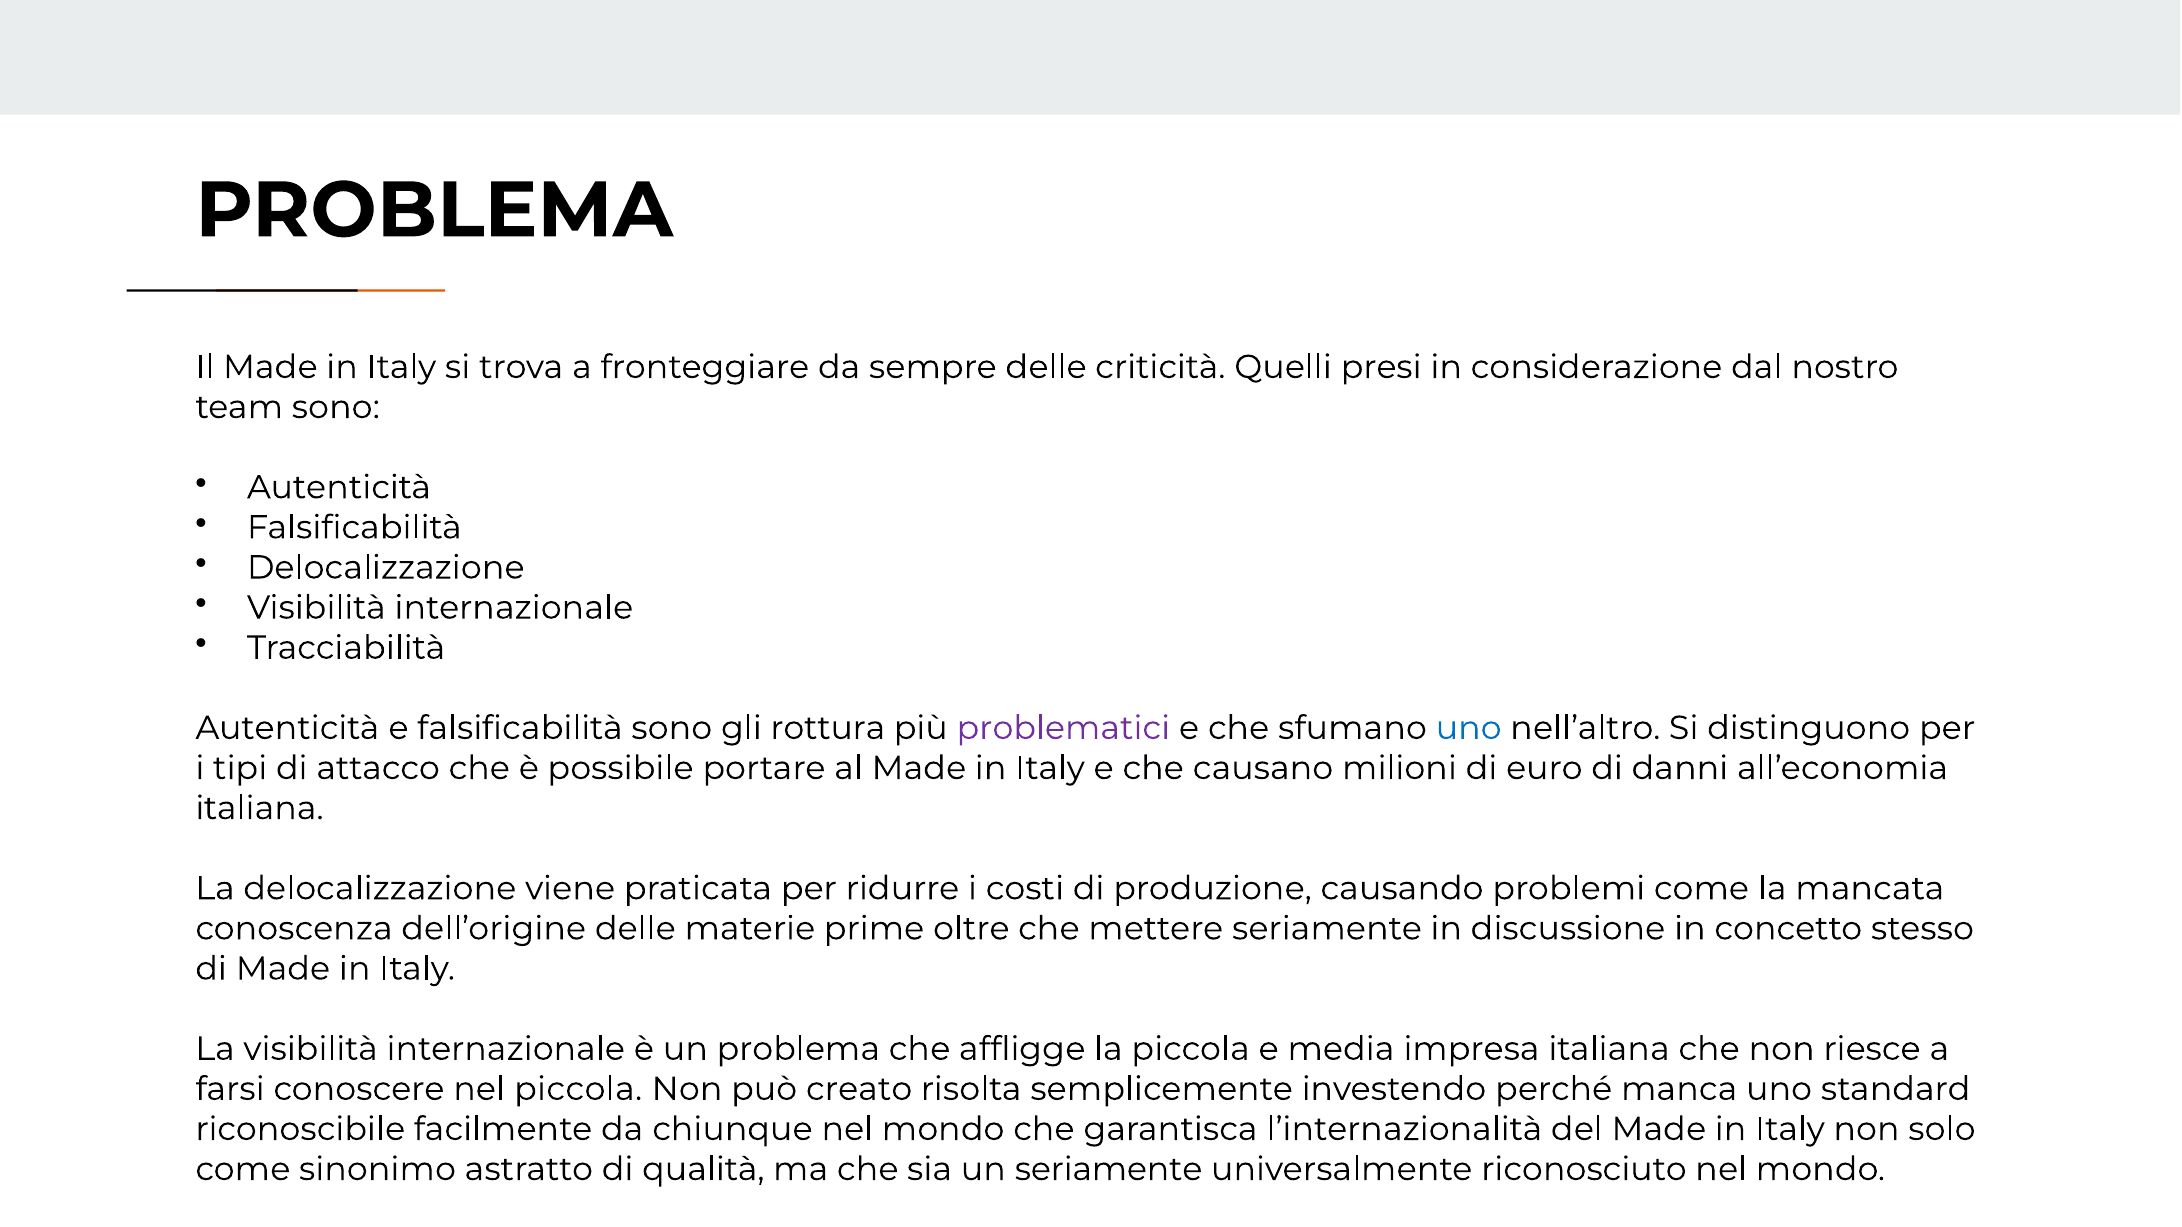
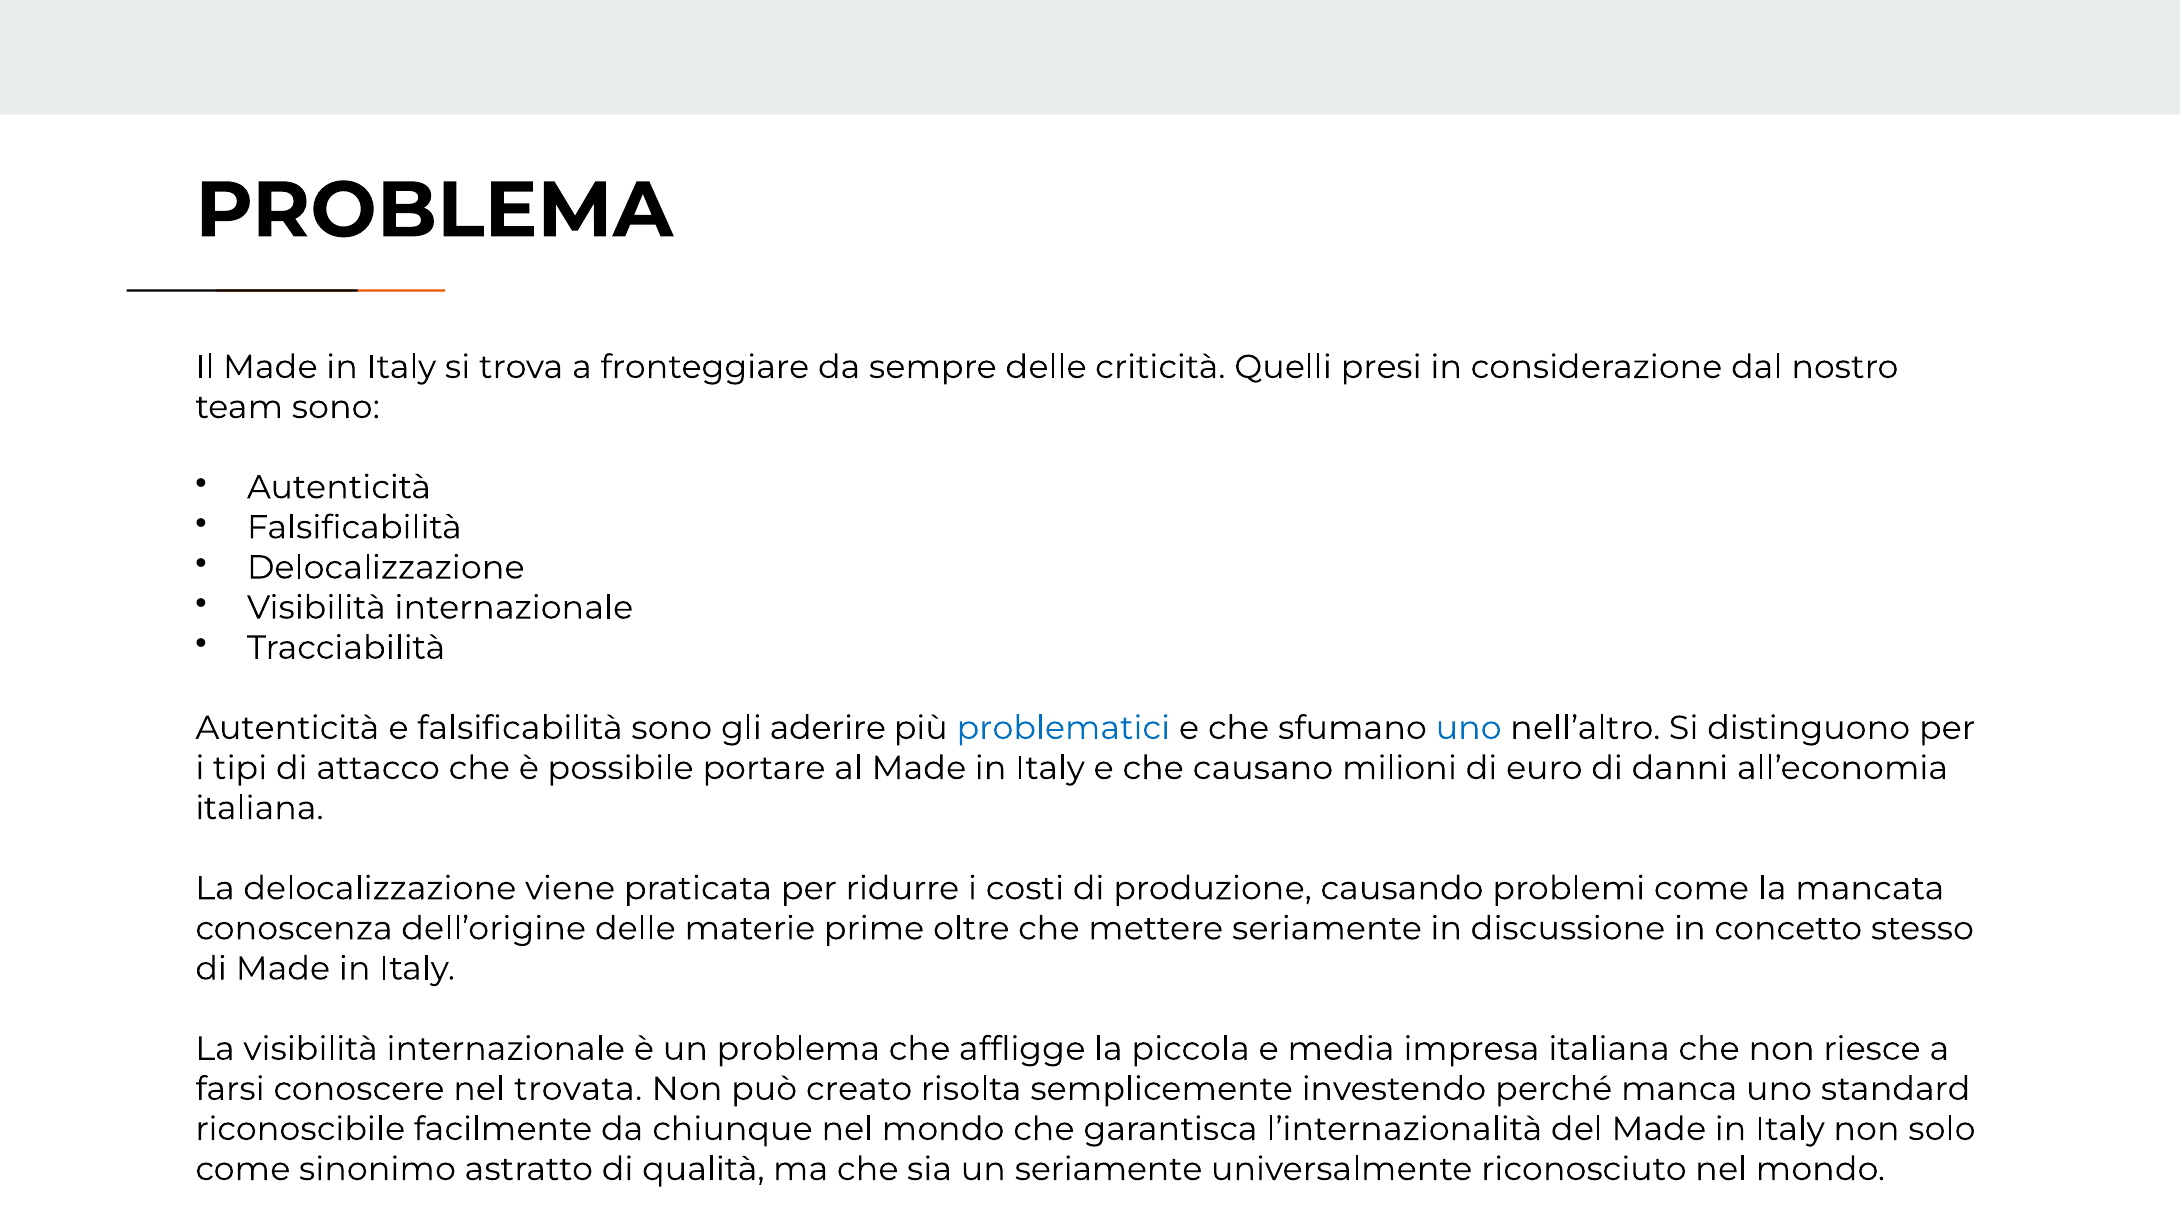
rottura: rottura -> aderire (828, 728)
problematici colour: purple -> blue (1063, 728)
nel piccola: piccola -> trovata (578, 1089)
